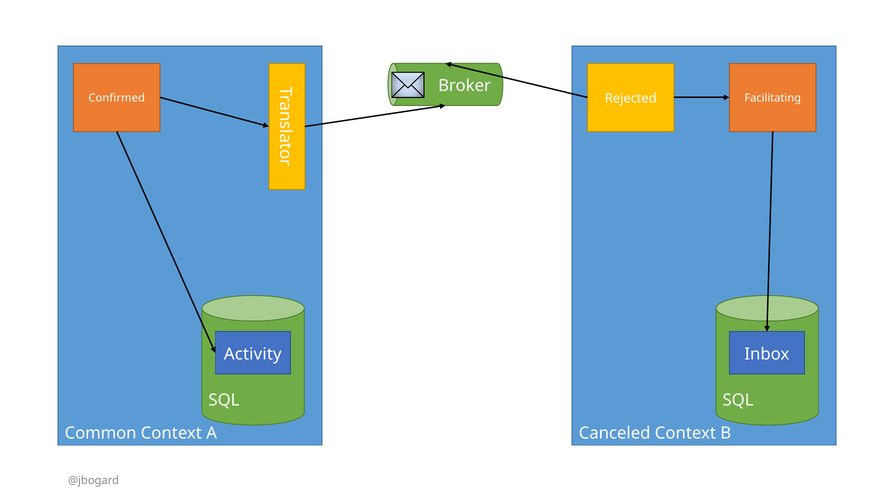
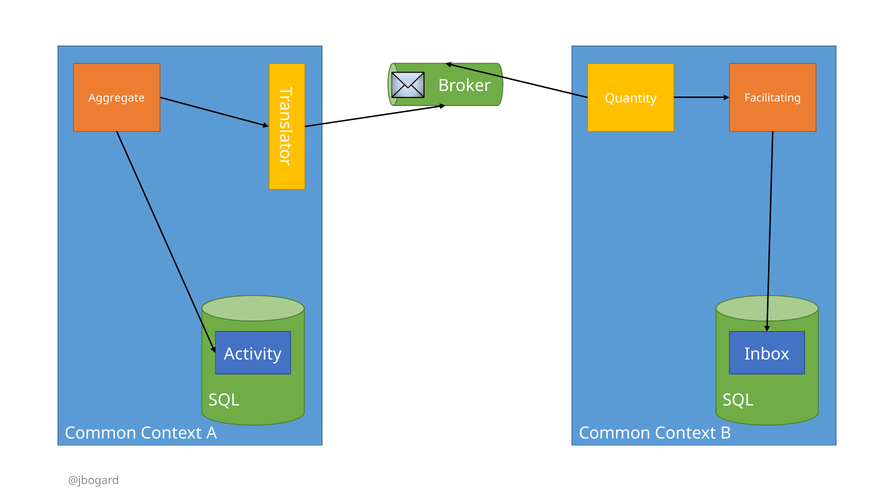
Rejected: Rejected -> Quantity (631, 98)
Confirmed: Confirmed -> Aggregate (117, 98)
Canceled: Canceled -> Common (615, 433)
